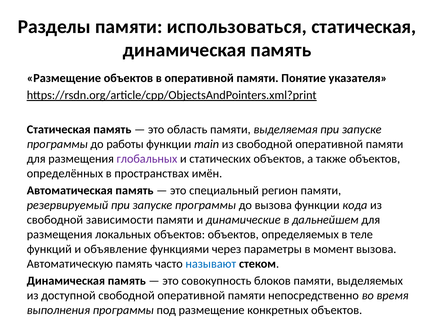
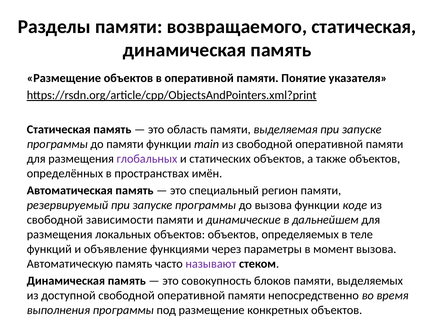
использоваться: использоваться -> возвращаемого (237, 27)
до работы: работы -> памяти (125, 144)
кода: кода -> коде (355, 205)
называют colour: blue -> purple (211, 263)
